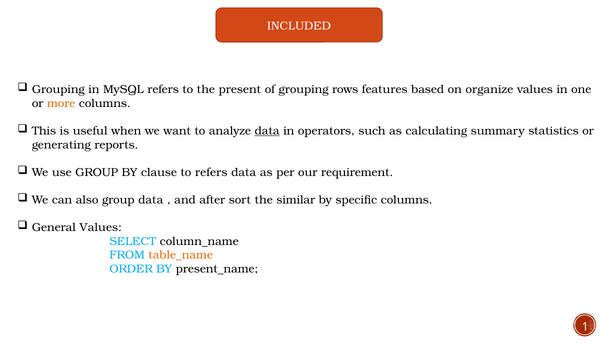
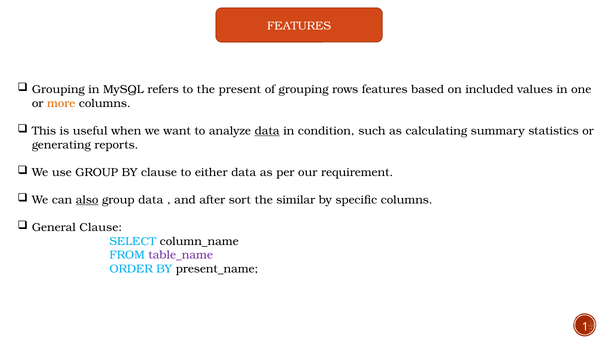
INCLUDED: INCLUDED -> FEATURES (299, 26)
organize: organize -> included (489, 89)
operators: operators -> condition (326, 131)
to refers: refers -> either (211, 172)
also underline: none -> present (87, 200)
General Values: Values -> Clause (101, 227)
table_name colour: orange -> purple (181, 255)
